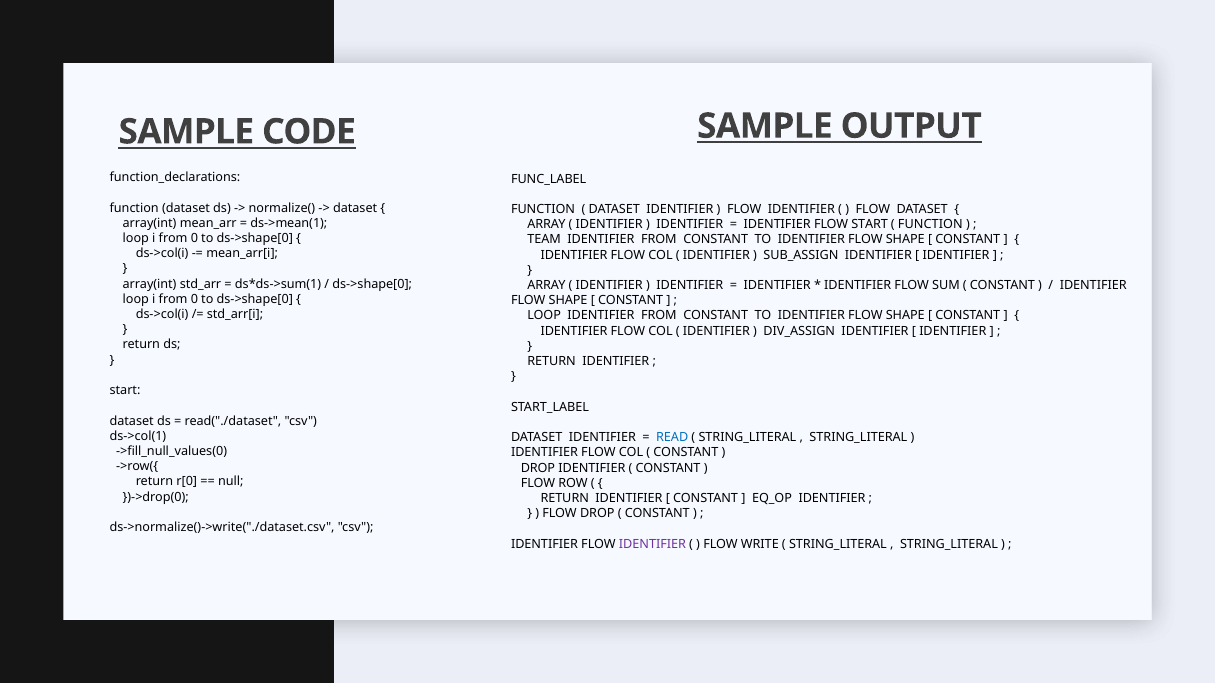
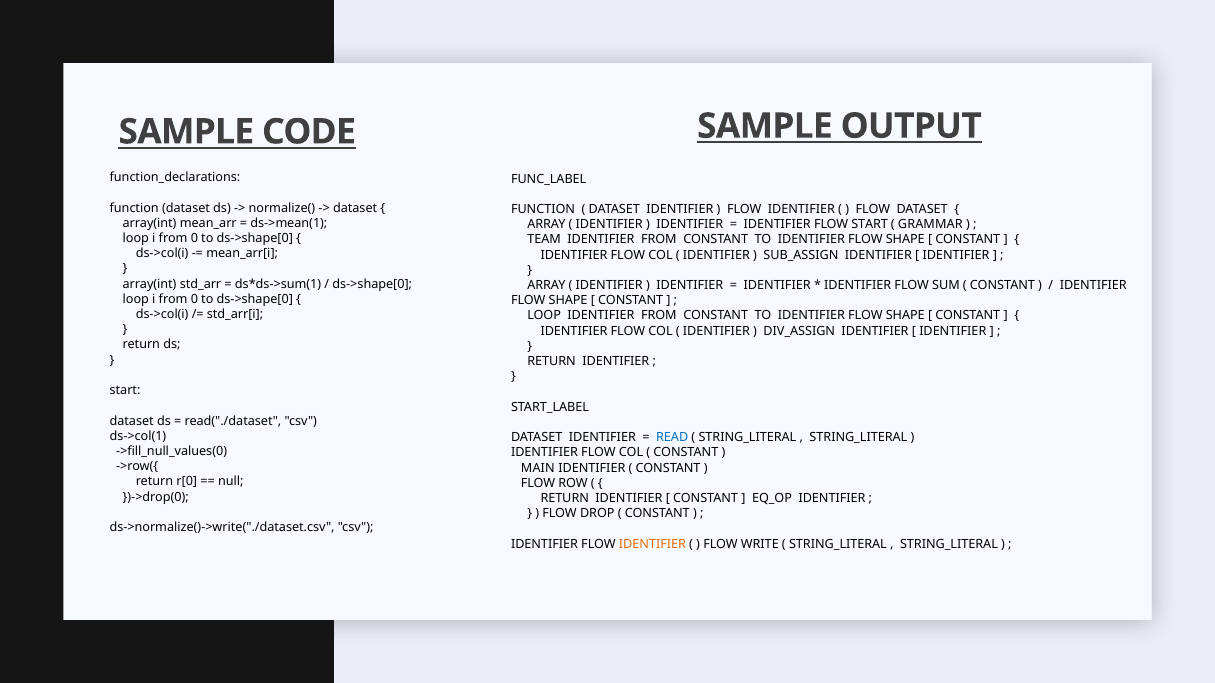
FUNCTION: FUNCTION -> GRAMMAR (930, 225)
DROP: DROP -> MAIN (538, 468)
IDENTIFIER colour: purple -> orange (652, 544)
